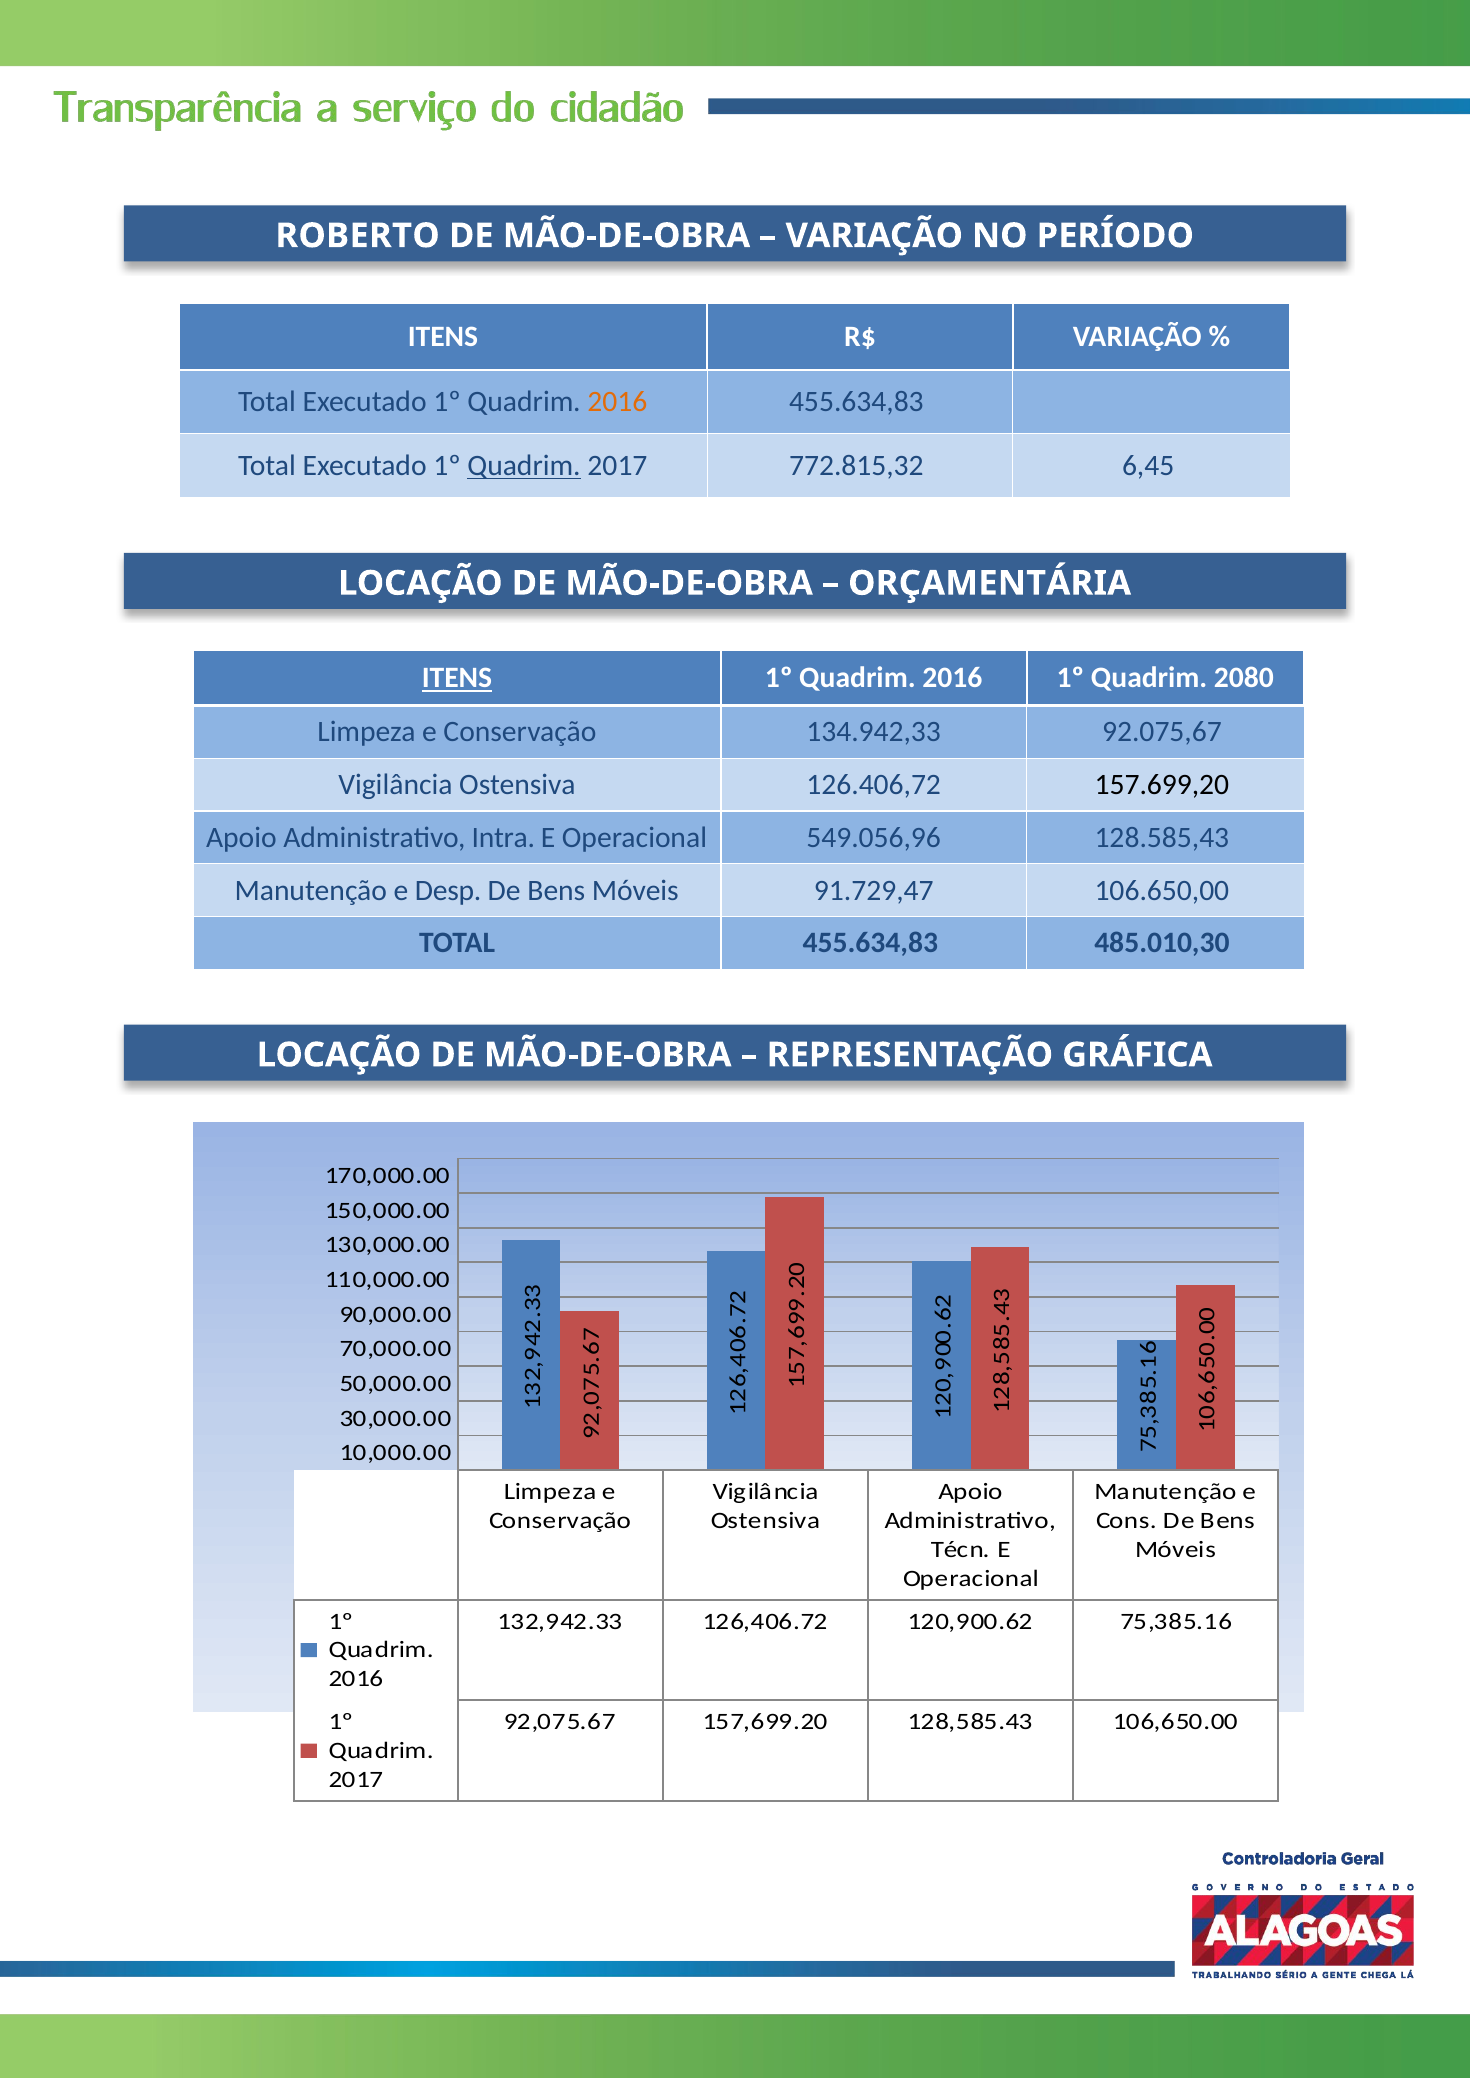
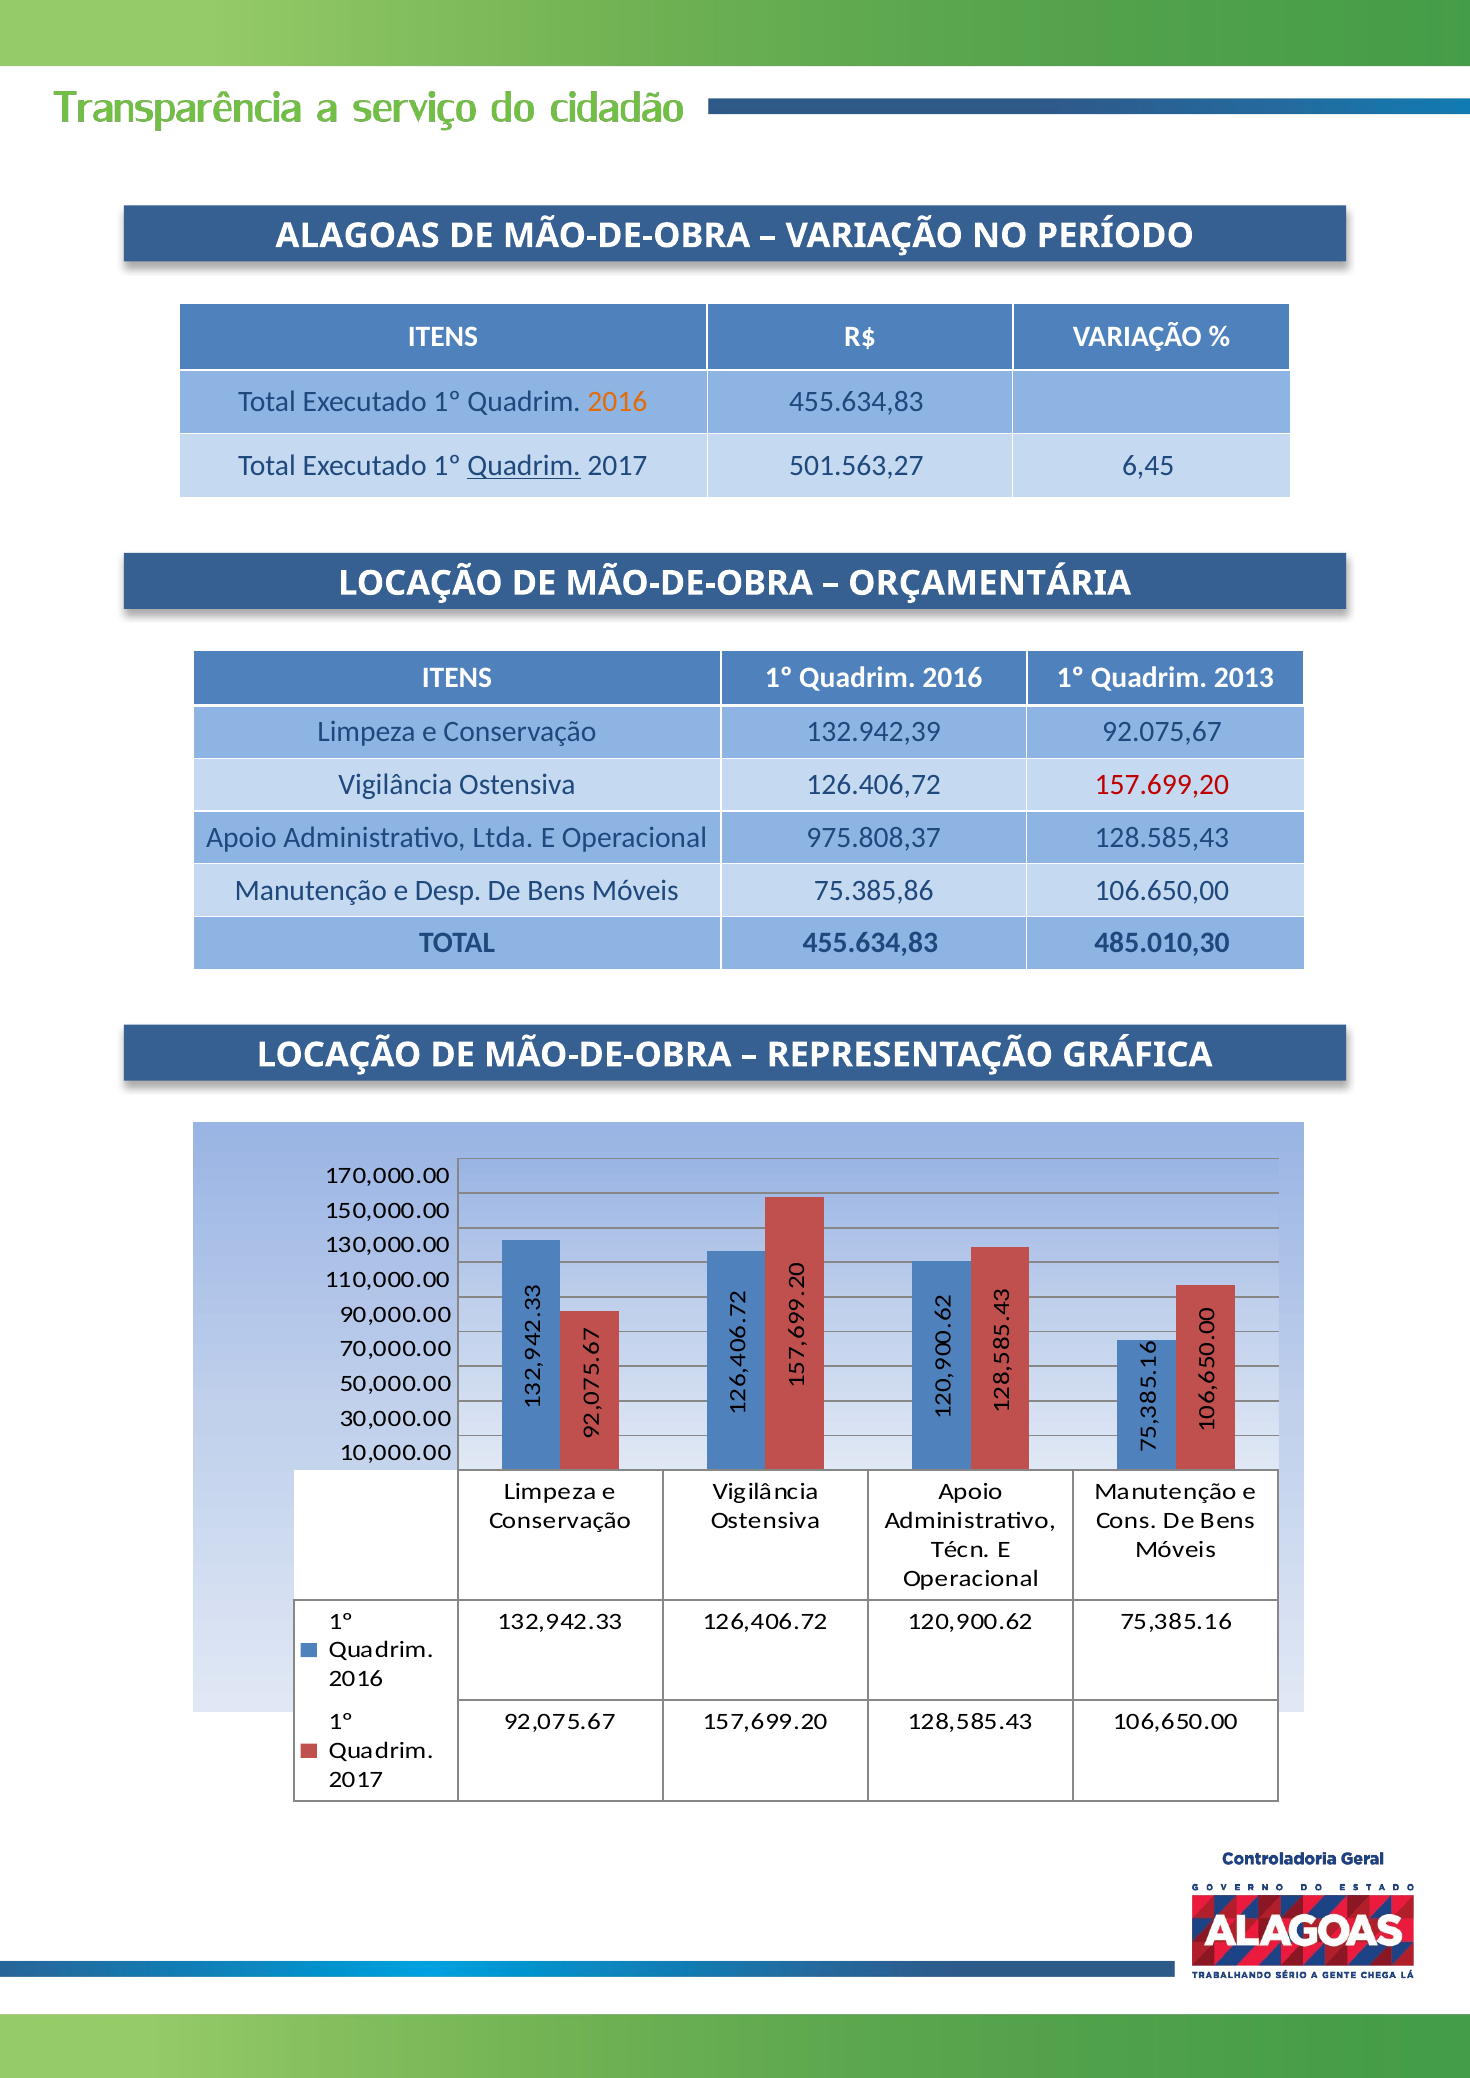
ROBERTO: ROBERTO -> ALAGOAS (358, 236)
772.815,32: 772.815,32 -> 501.563,27 (856, 466)
ITENS underline: present -> none (457, 679)
2080: 2080 -> 2013 (1244, 679)
134.942,33: 134.942,33 -> 132.942,39 (874, 733)
157.699,20 colour: black -> red (1162, 785)
Intra: Intra -> Ltda (503, 838)
549.056,96: 549.056,96 -> 975.808,37 (874, 838)
91.729,47: 91.729,47 -> 75.385,86 (874, 891)
